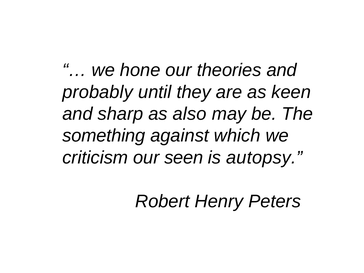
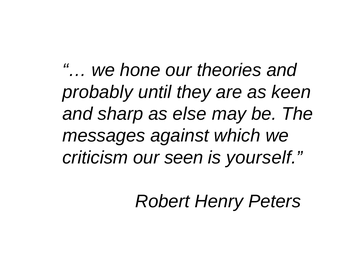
also: also -> else (190, 114)
something: something -> messages (104, 136)
autopsy: autopsy -> yourself (264, 158)
